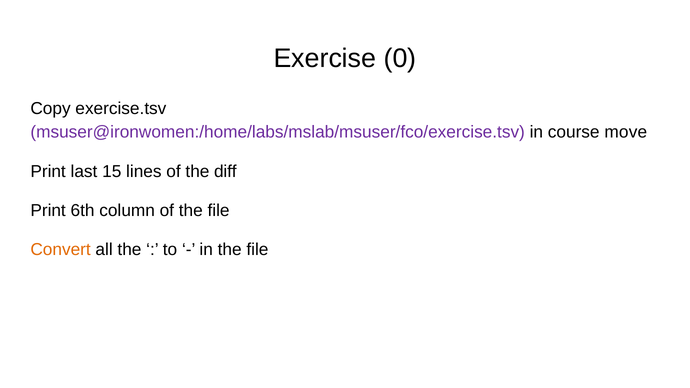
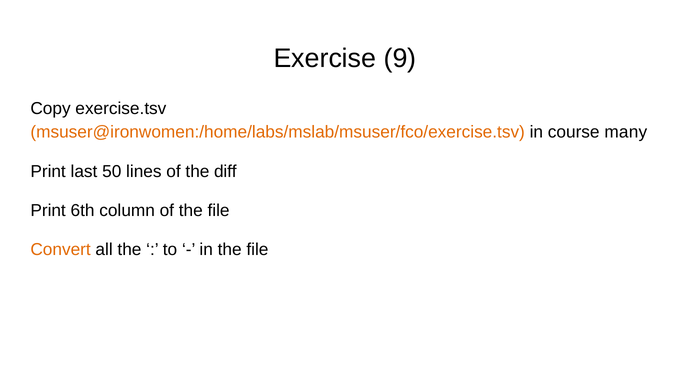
0: 0 -> 9 (400, 58)
msuser@ironwomen:/home/labs/mslab/msuser/fco/exercise.tsv colour: purple -> orange (278, 132)
move: move -> many (626, 132)
15: 15 -> 50 (112, 171)
